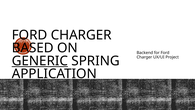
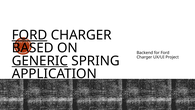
FORD underline: none -> present (30, 35)
